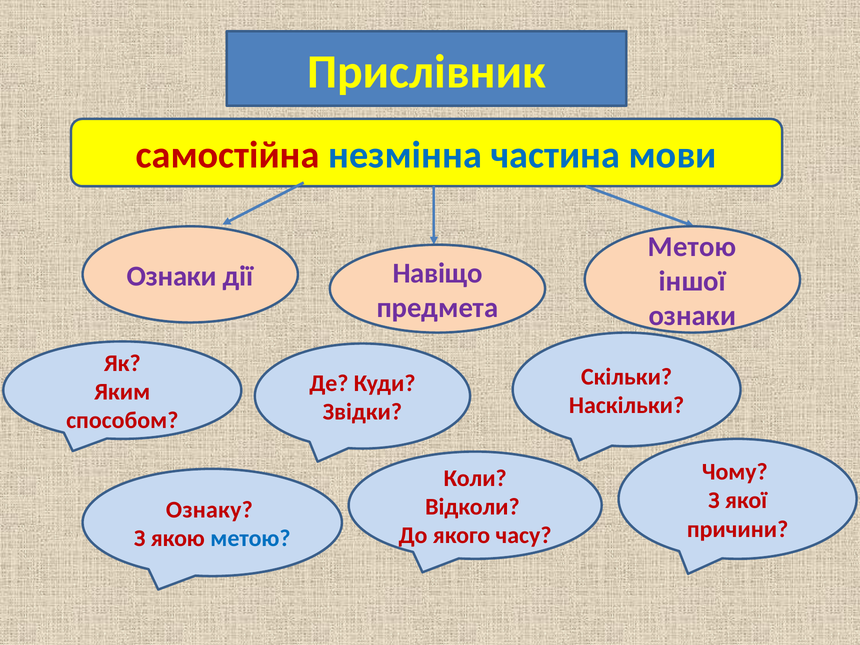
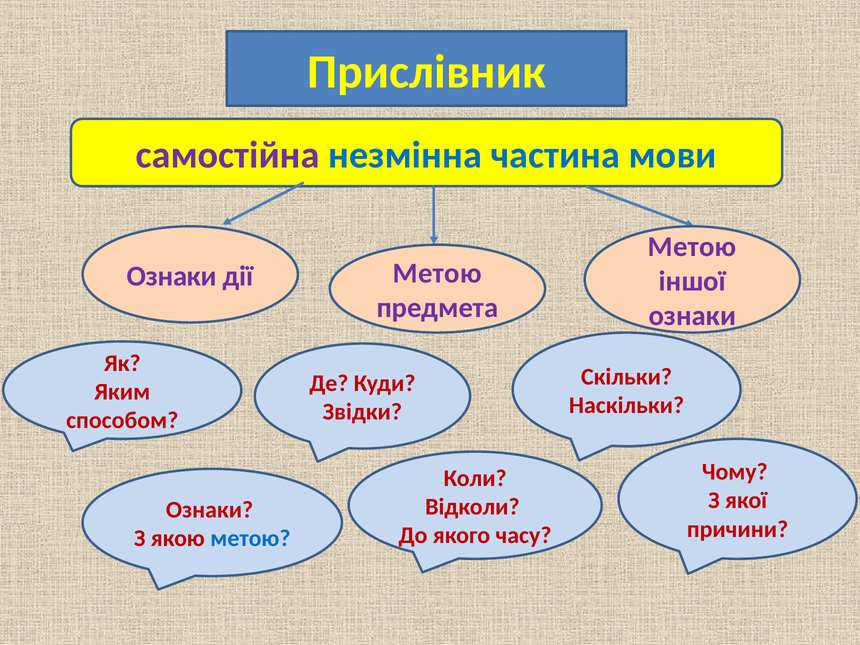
самостійна colour: red -> purple (228, 155)
дії Навіщо: Навіщо -> Метою (437, 273)
Ознаку: Ознаку -> Ознаки (209, 510)
